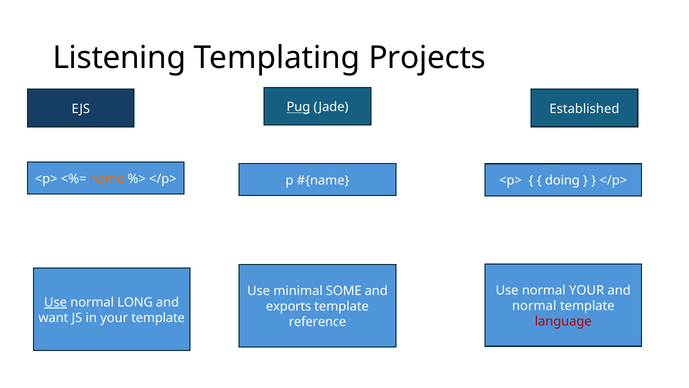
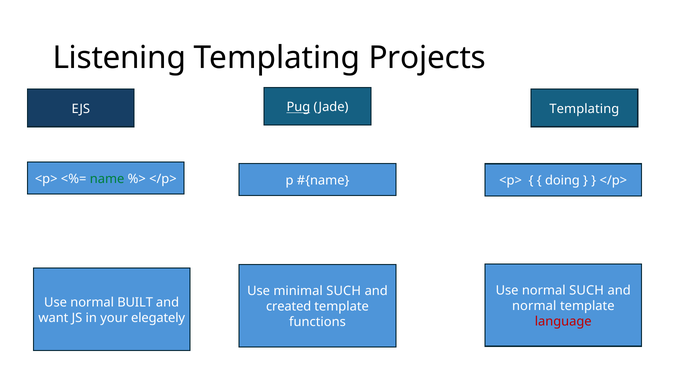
Jade Established: Established -> Templating (584, 109)
name colour: orange -> green (107, 179)
normal YOUR: YOUR -> SUCH (587, 290)
minimal SOME: SOME -> SUCH (344, 291)
Use underline: present -> none (56, 302)
LONG: LONG -> BUILT (135, 302)
exports: exports -> created (289, 306)
your template: template -> elegately (158, 318)
reference: reference -> functions (317, 322)
